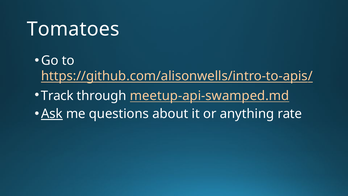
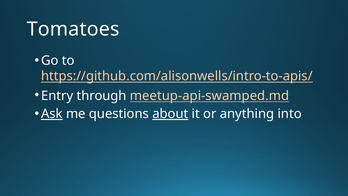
Track: Track -> Entry (57, 96)
about underline: none -> present (170, 114)
rate: rate -> into (290, 114)
